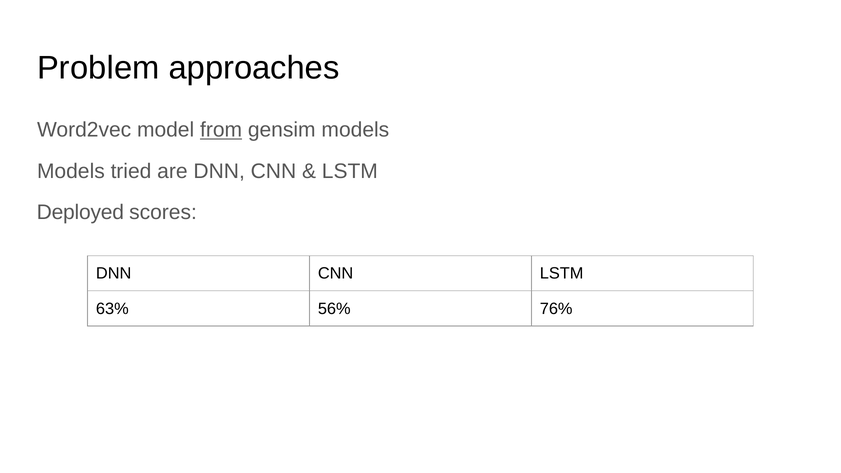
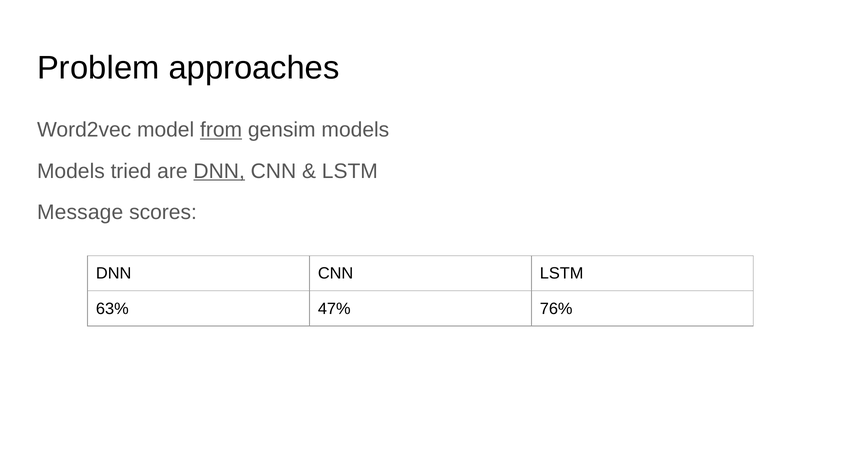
DNN underline: none -> present (219, 171)
Deployed: Deployed -> Message (80, 212)
56%: 56% -> 47% (334, 309)
